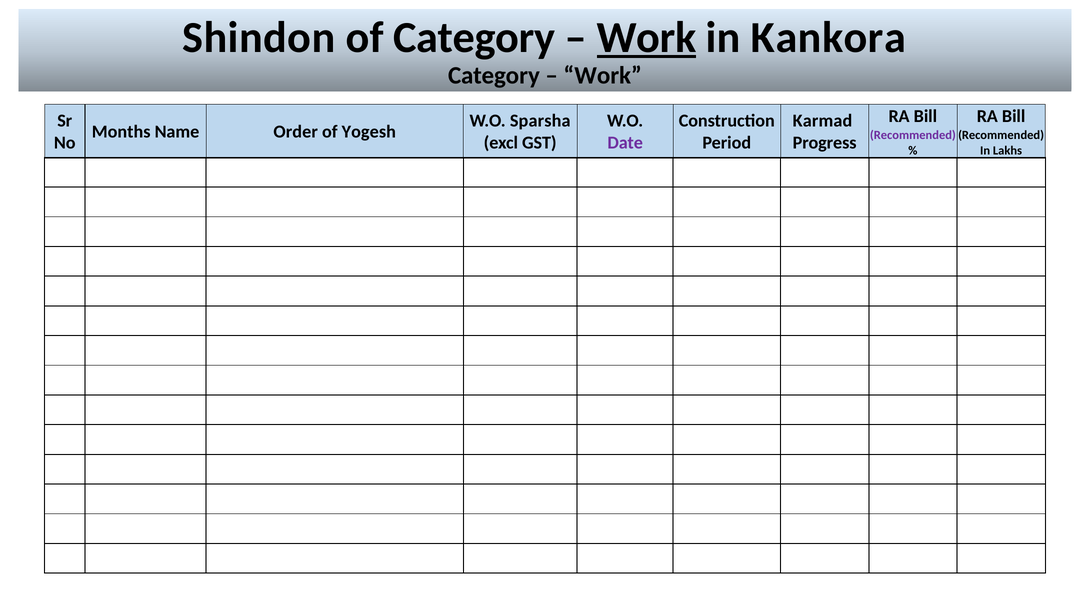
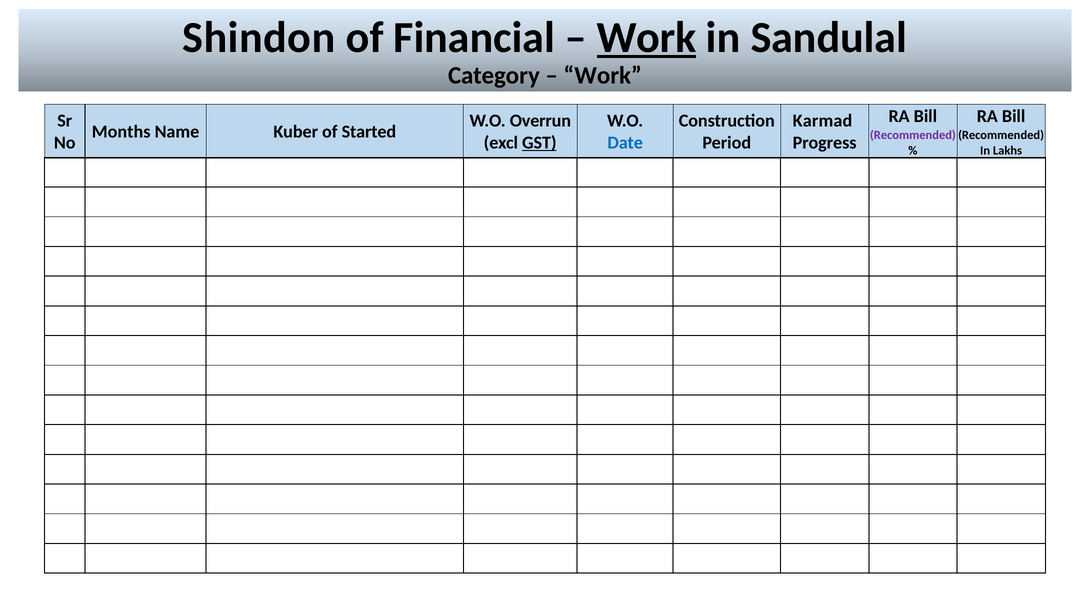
of Category: Category -> Financial (474, 37)
Kankora: Kankora -> Sandulal (829, 37)
Sparsha: Sparsha -> Overrun (540, 121)
Order: Order -> Kuber (296, 132)
Yogesh: Yogesh -> Started (369, 132)
GST underline: none -> present (539, 143)
Date colour: purple -> blue (625, 143)
